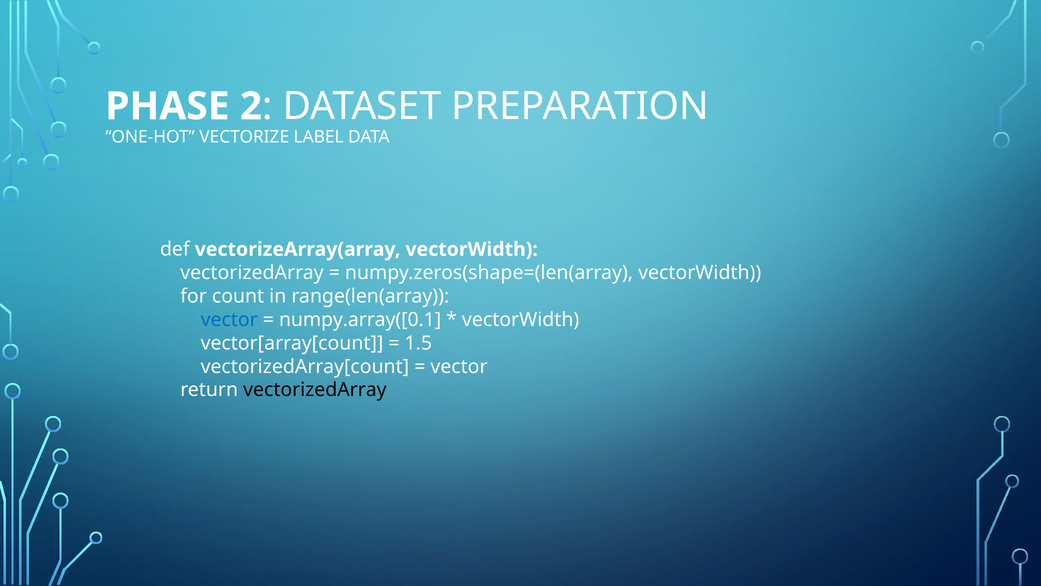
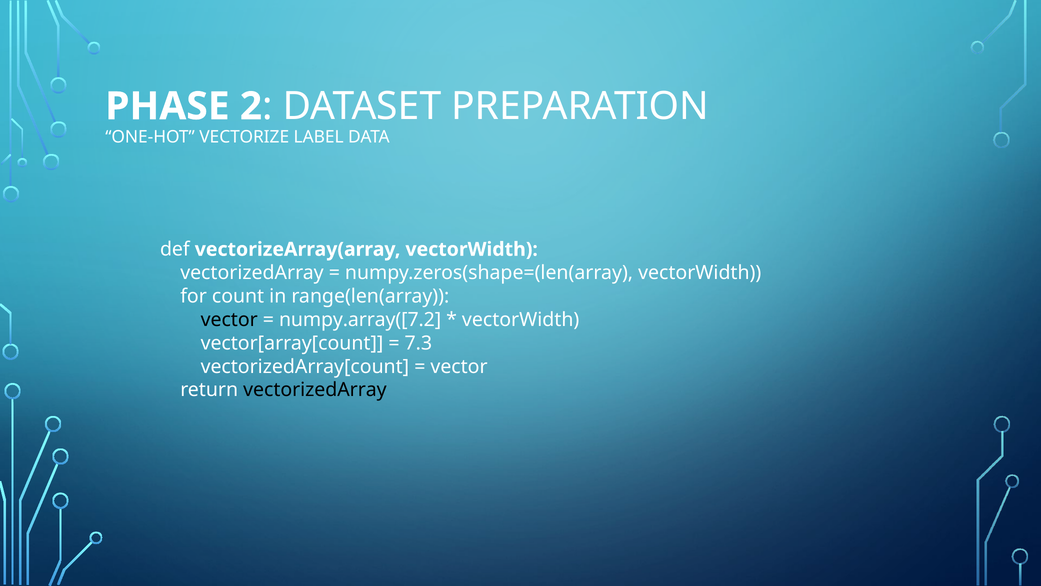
vector colour: blue -> black (229, 319)
numpy.array([0.1: numpy.array([0.1 -> numpy.array([7.2 (360, 319)
1.5: 1.5 -> 7.3 (418, 343)
